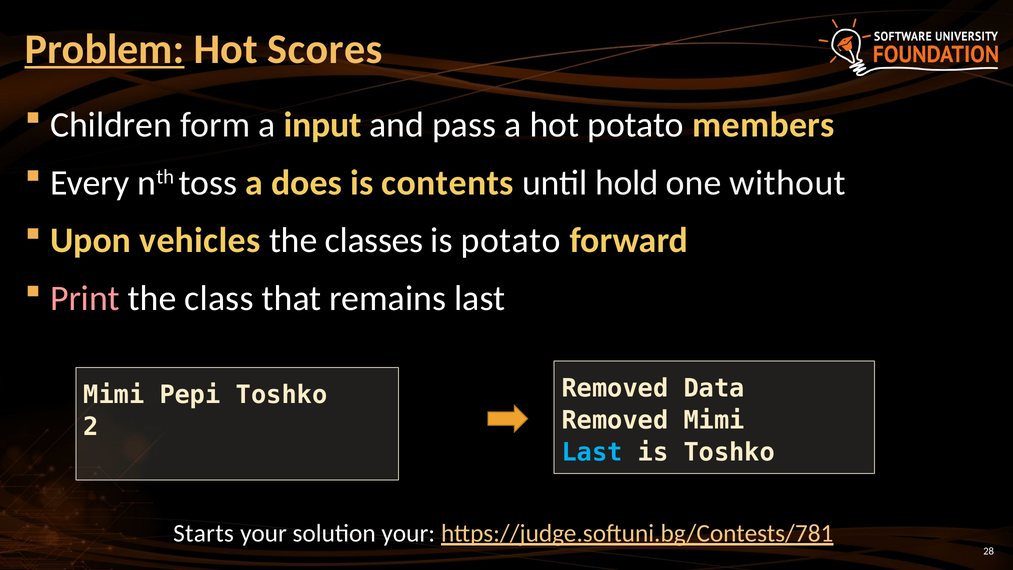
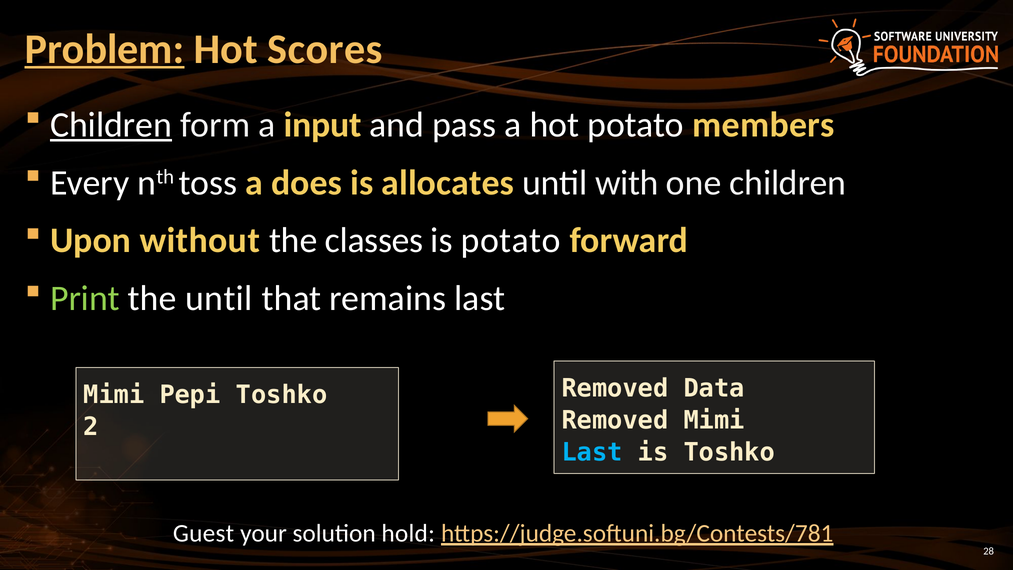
Children underline: none -> present (111, 125)
contents: contents -> allocates (448, 183)
hold: hold -> with (627, 183)
one without: without -> children (788, 183)
vehicles: vehicles -> without (200, 241)
Print colour: pink -> light green (85, 298)
the class: class -> until (219, 298)
Starts: Starts -> Guest (204, 533)
solution your: your -> hold (408, 533)
